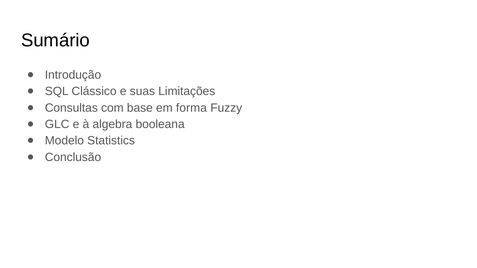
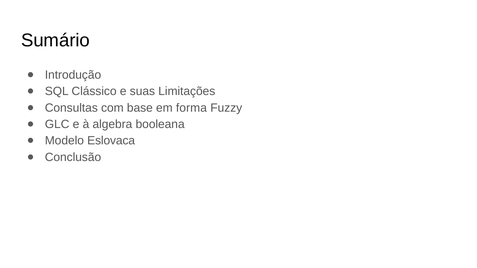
Statistics: Statistics -> Eslovaca (111, 141)
